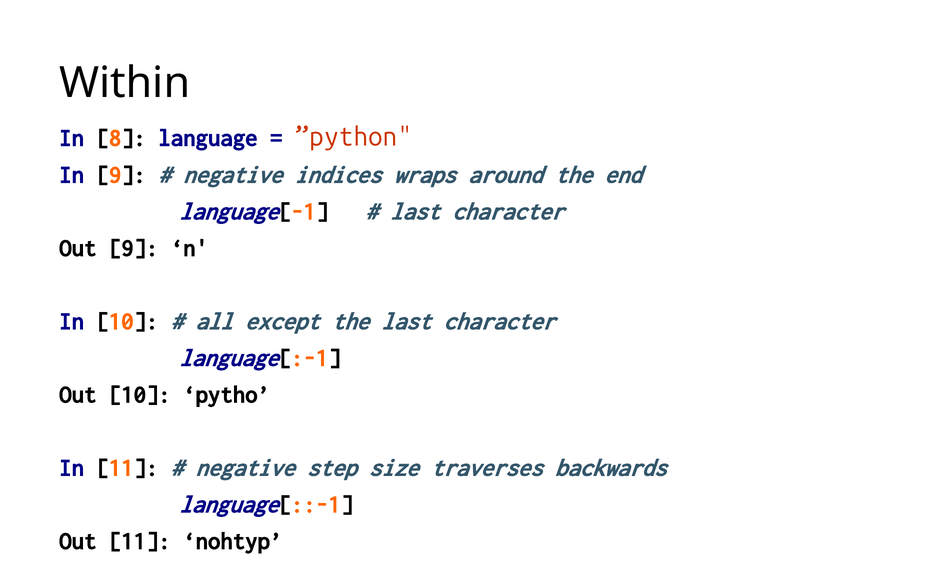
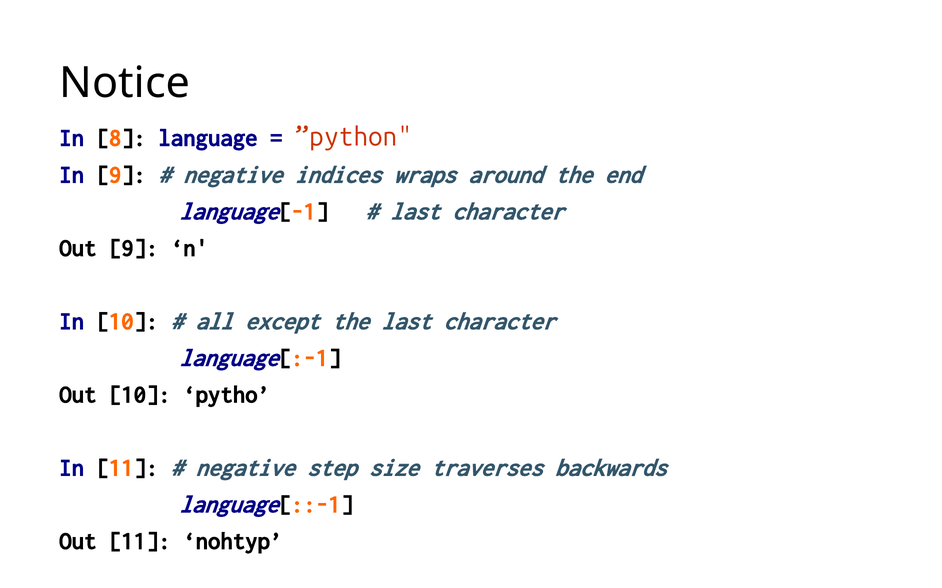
Within: Within -> Notice (125, 83)
